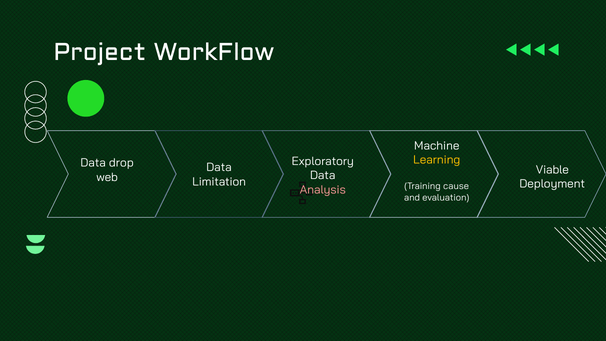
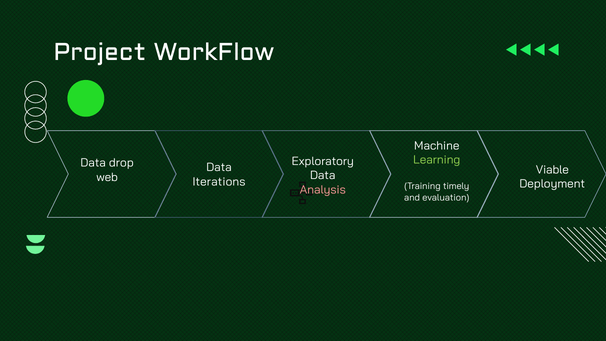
Learning colour: yellow -> light green (437, 160)
Limitation: Limitation -> Iterations (219, 182)
cause: cause -> timely (456, 186)
